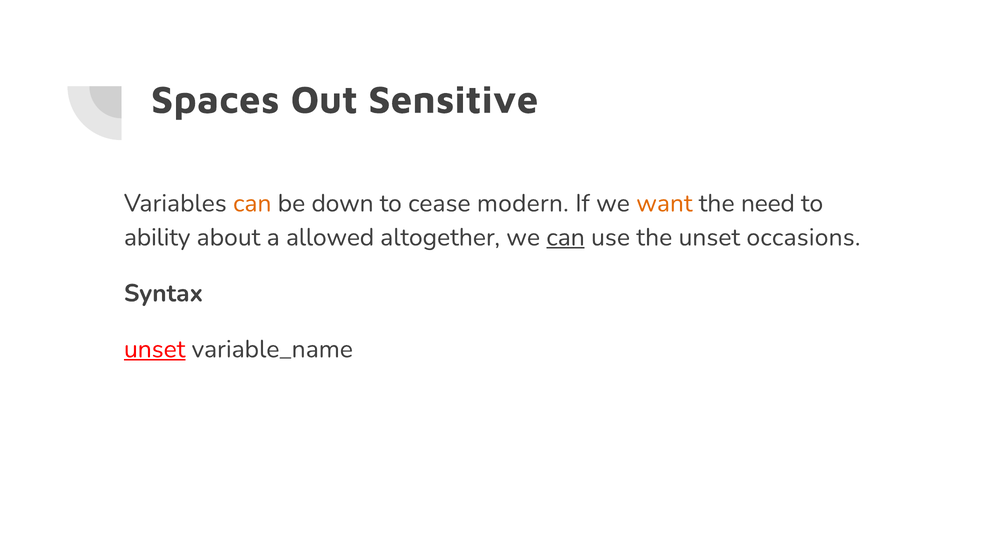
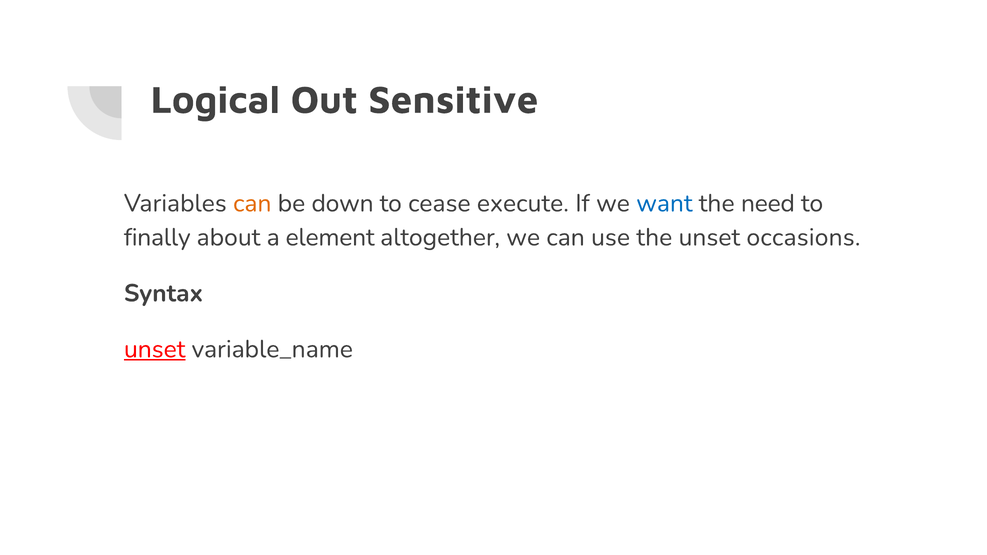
Spaces: Spaces -> Logical (215, 100)
modern: modern -> execute (523, 203)
want colour: orange -> blue (664, 203)
ability: ability -> finally (157, 237)
allowed: allowed -> element (330, 237)
can underline: present -> none (566, 237)
